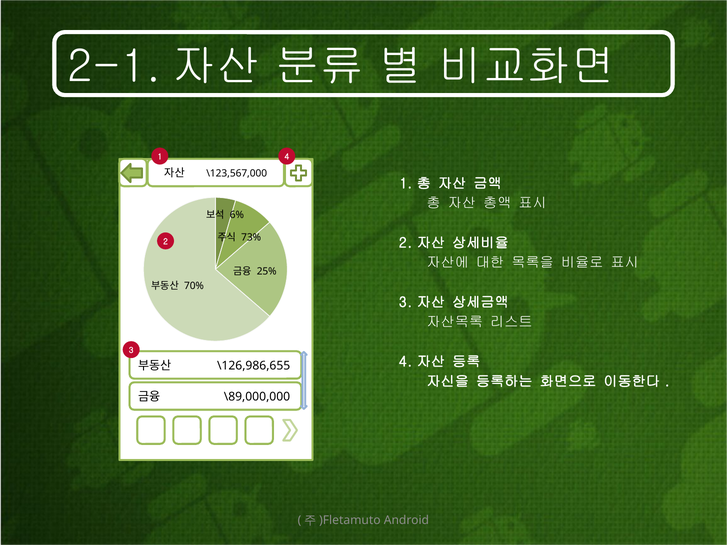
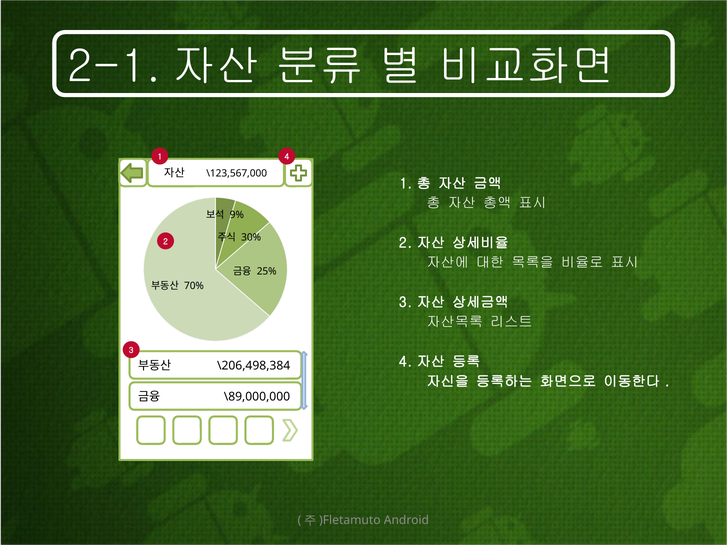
6%: 6% -> 9% (237, 215)
73%: 73% -> 30% (251, 237)
\126,986,655: \126,986,655 -> \206,498,384 (254, 366)
